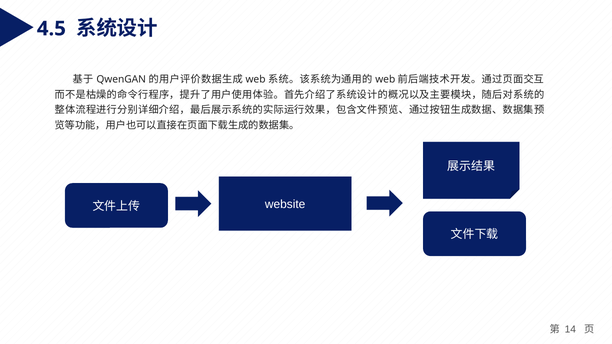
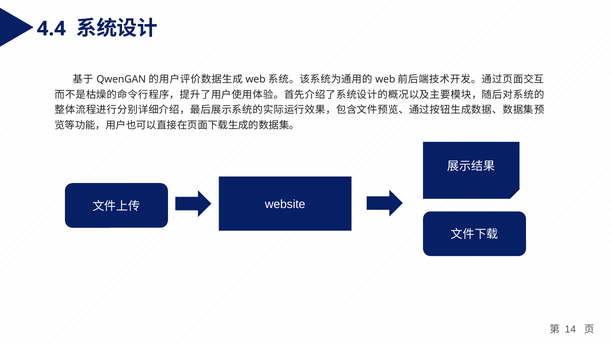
4.5: 4.5 -> 4.4 (51, 29)
